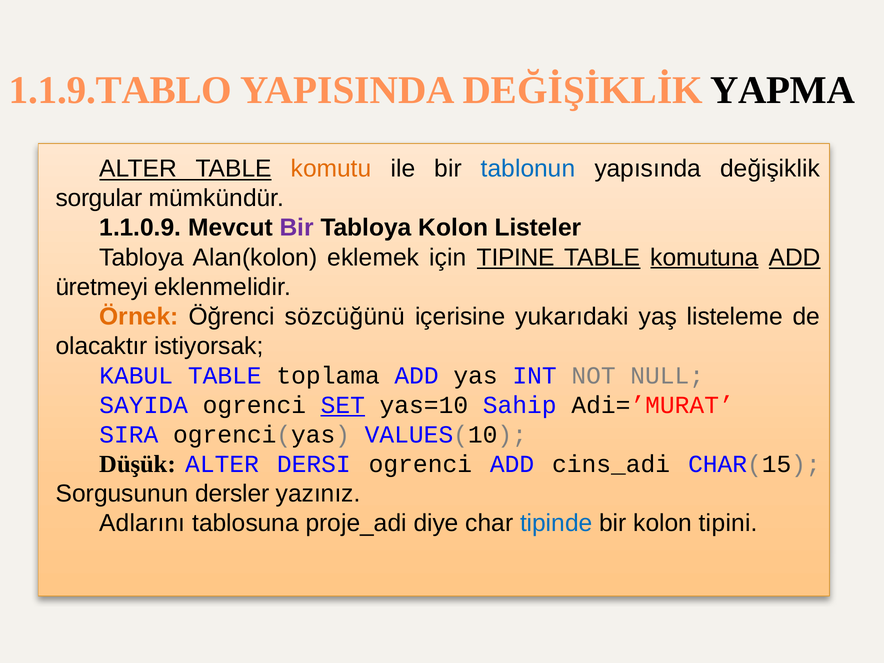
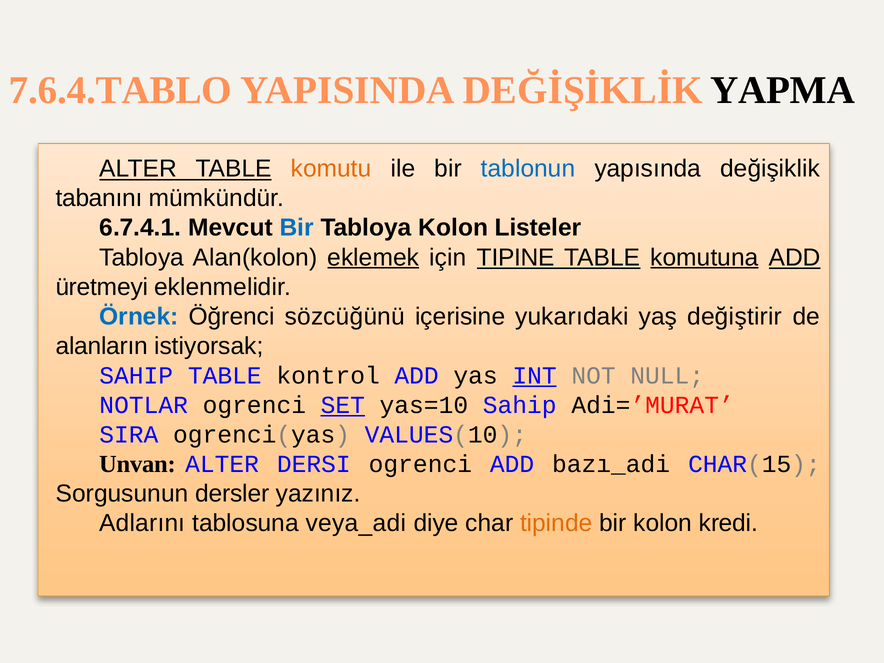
1.1.9.TABLO: 1.1.9.TABLO -> 7.6.4.TABLO (120, 90)
sorgular: sorgular -> tabanını (99, 198)
1.1.0.9: 1.1.0.9 -> 6.7.4.1 (140, 228)
Bir colour: purple -> blue (297, 228)
eklemek underline: none -> present (373, 257)
Örnek colour: orange -> blue (139, 316)
listeleme: listeleme -> değiştirir (735, 316)
olacaktır: olacaktır -> alanların (102, 346)
KABUL: KABUL -> SAHIP (136, 375)
toplama: toplama -> kontrol (328, 375)
INT underline: none -> present (535, 375)
SAYIDA: SAYIDA -> NOTLAR (144, 405)
Düşük: Düşük -> Unvan (138, 464)
cins_adi: cins_adi -> bazı_adi (611, 464)
proje_adi: proje_adi -> veya_adi (356, 523)
tipinde colour: blue -> orange (556, 523)
tipini: tipini -> kredi (728, 523)
